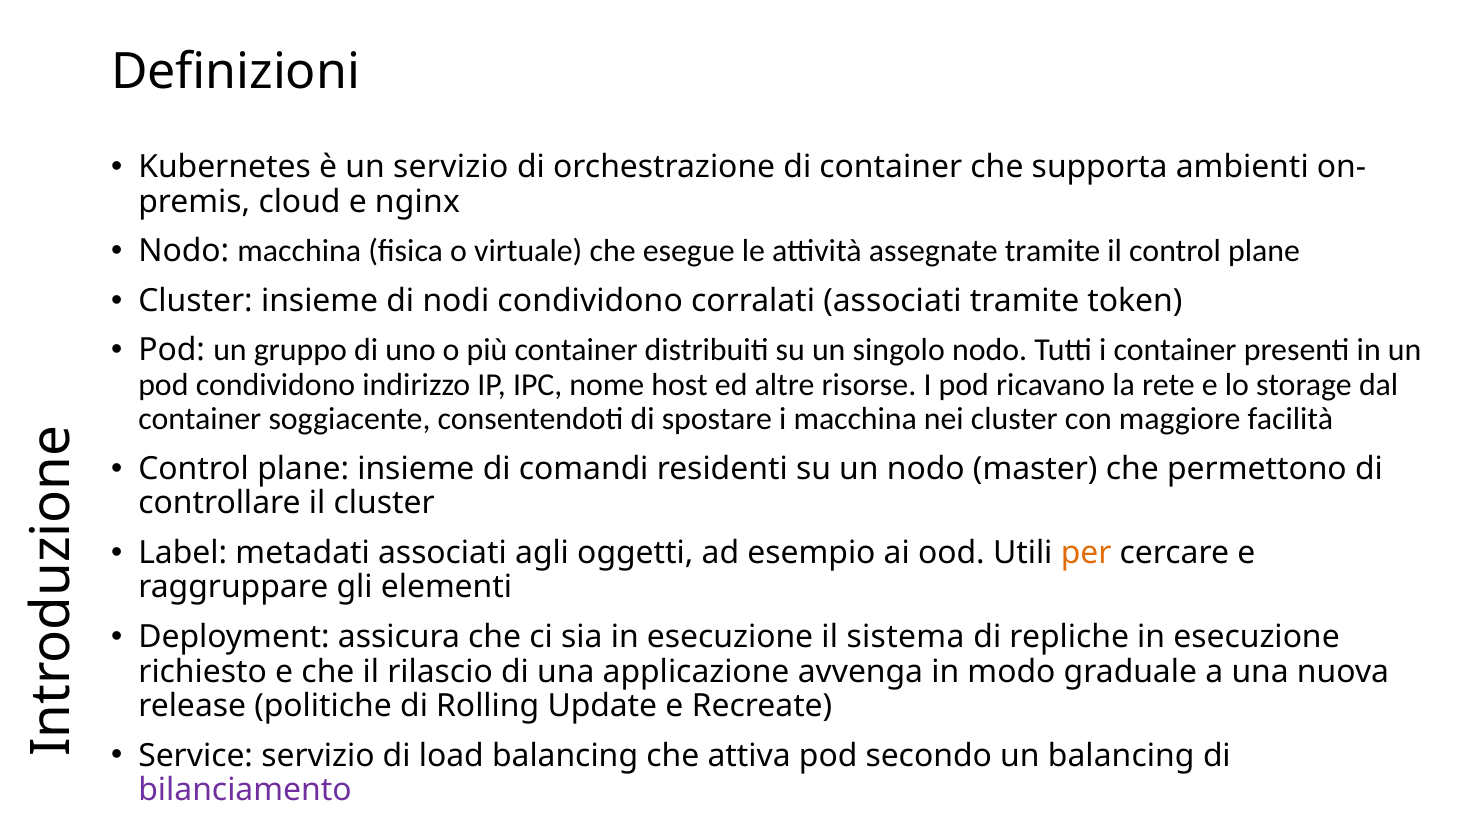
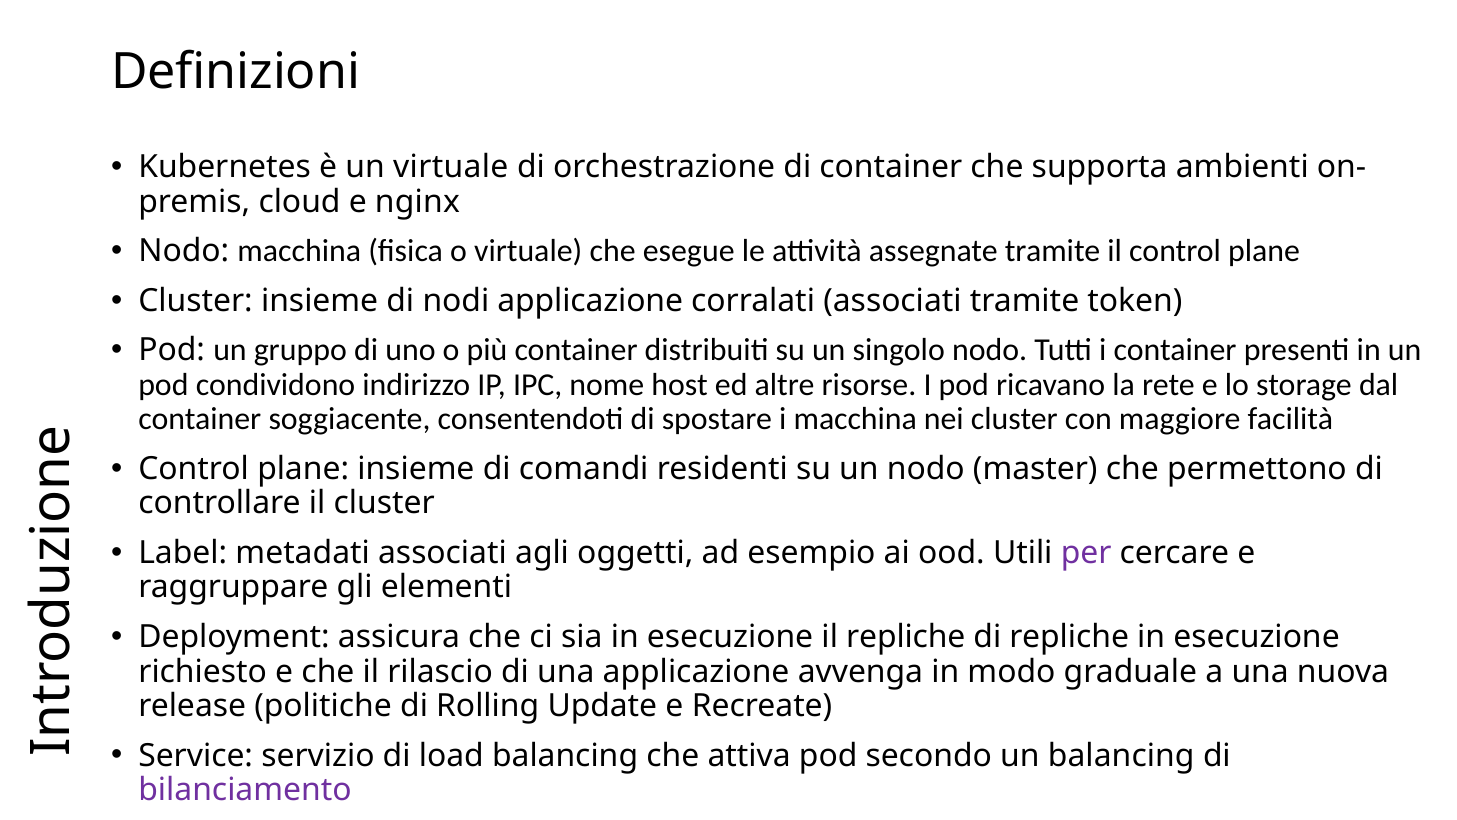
un servizio: servizio -> virtuale (451, 167)
nodi condividono: condividono -> applicazione (590, 301)
per colour: orange -> purple (1086, 553)
il sistema: sistema -> repliche (906, 637)
